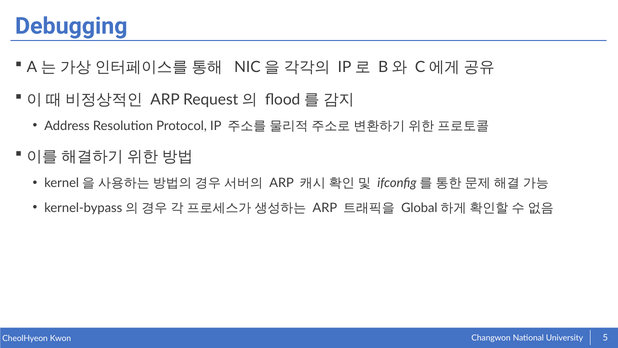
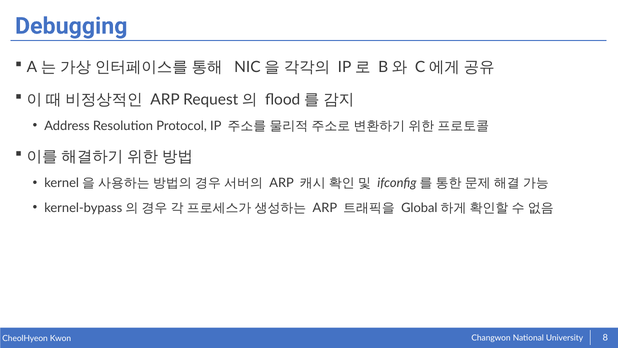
5: 5 -> 8 (605, 338)
